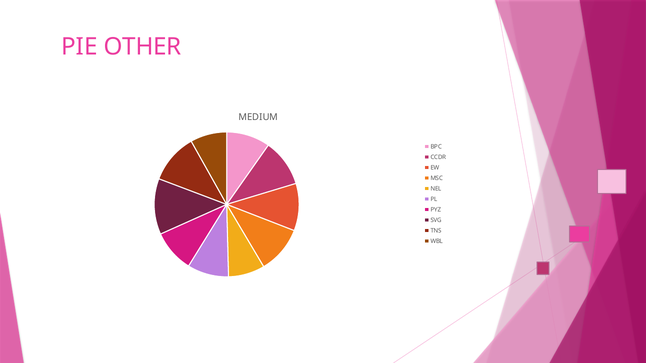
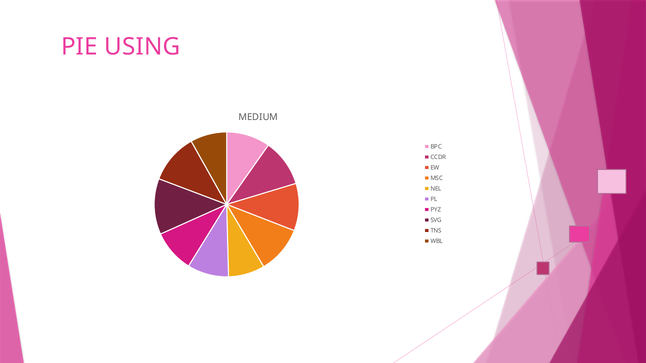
OTHER: OTHER -> USING (142, 47)
